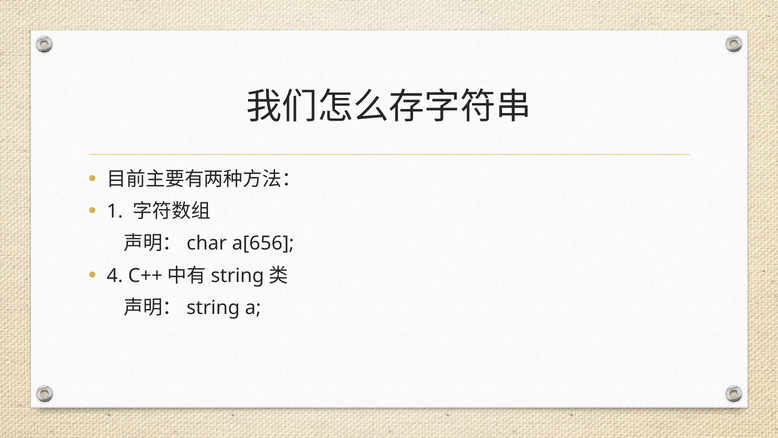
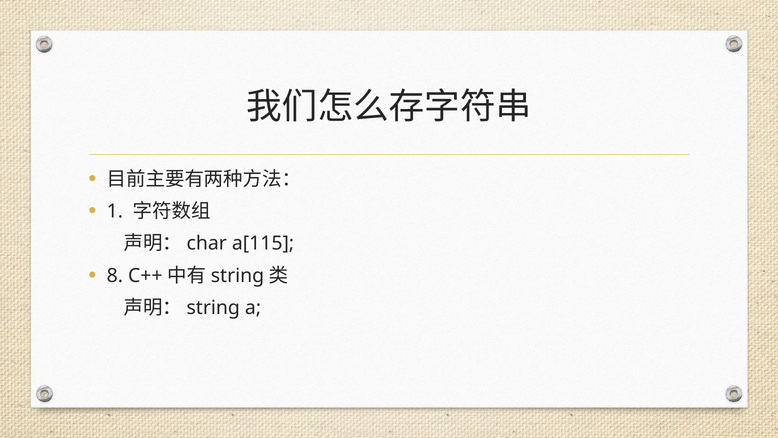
a[656: a[656 -> a[115 (263, 243)
4: 4 -> 8 (115, 275)
